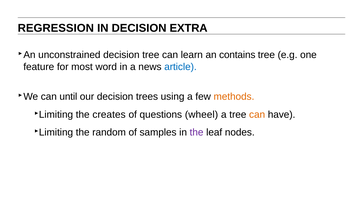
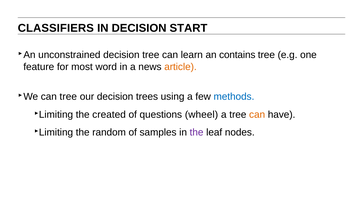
REGRESSION: REGRESSION -> CLASSIFIERS (56, 28)
EXTRA: EXTRA -> START (189, 28)
article colour: blue -> orange (180, 67)
can until: until -> tree (68, 97)
methods colour: orange -> blue (234, 97)
creates: creates -> created (109, 114)
